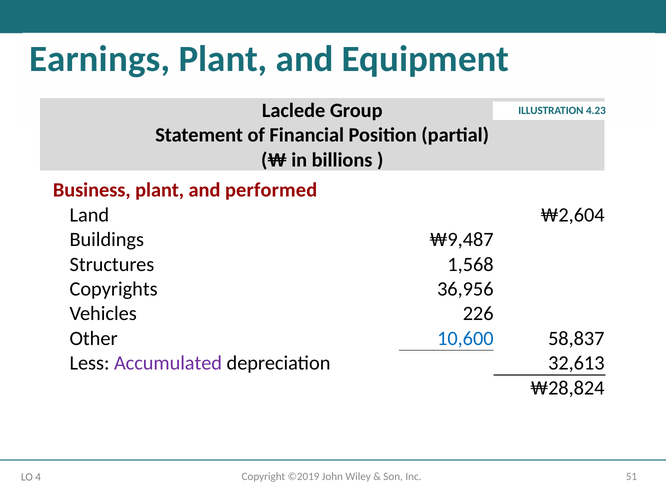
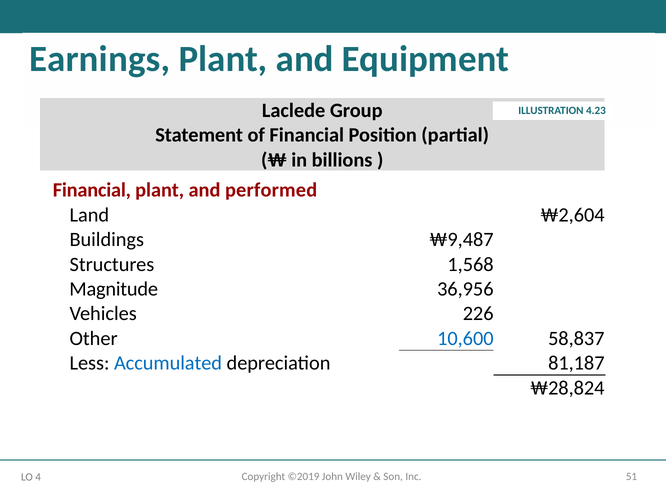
Business: Business -> Financial (92, 190)
Copyrights: Copyrights -> Magnitude (114, 289)
Accumulated colour: purple -> blue (168, 363)
32,613: 32,613 -> 81,187 (576, 363)
